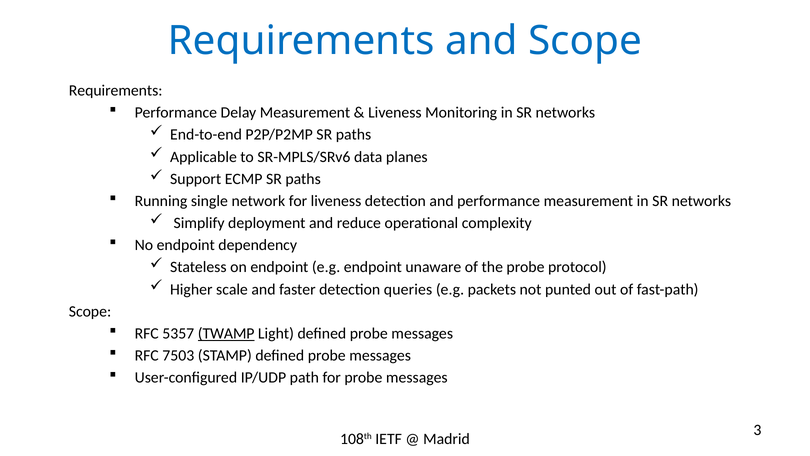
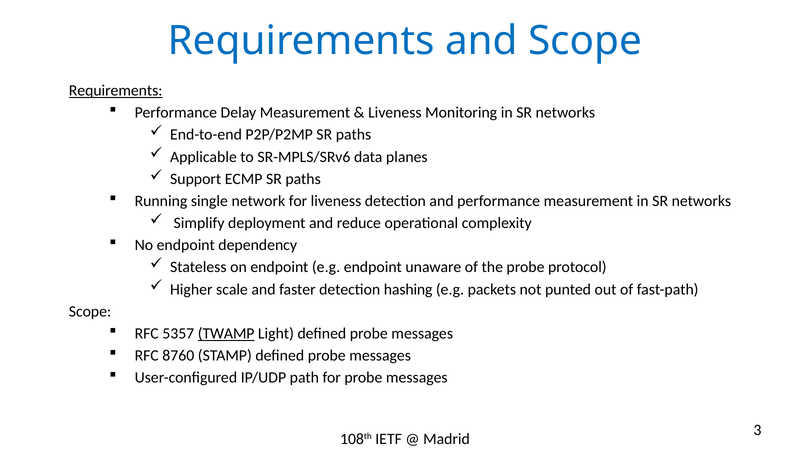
Requirements underline: none -> present (116, 91)
queries: queries -> hashing (408, 289)
7503: 7503 -> 8760 (178, 355)
